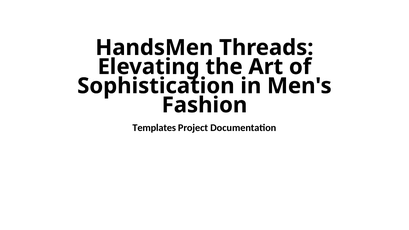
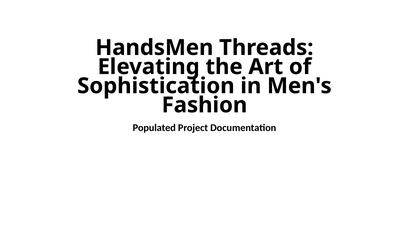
Templates: Templates -> Populated (154, 128)
